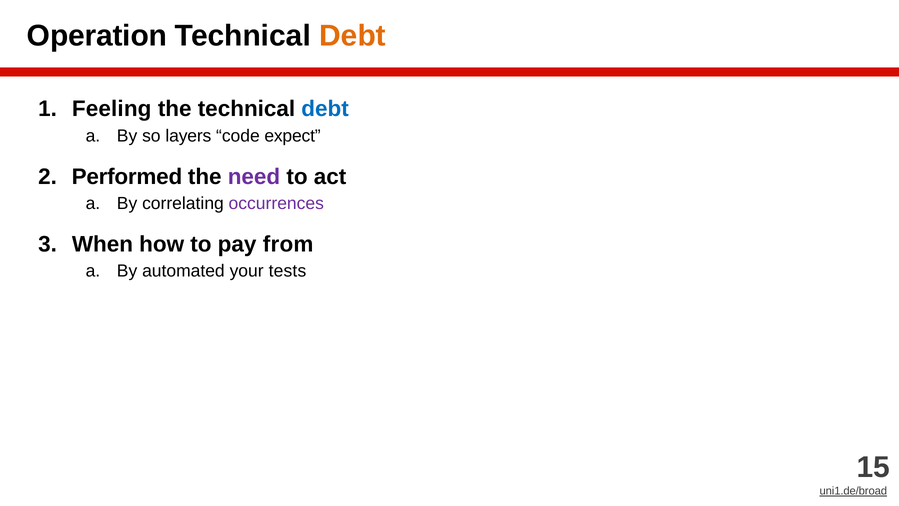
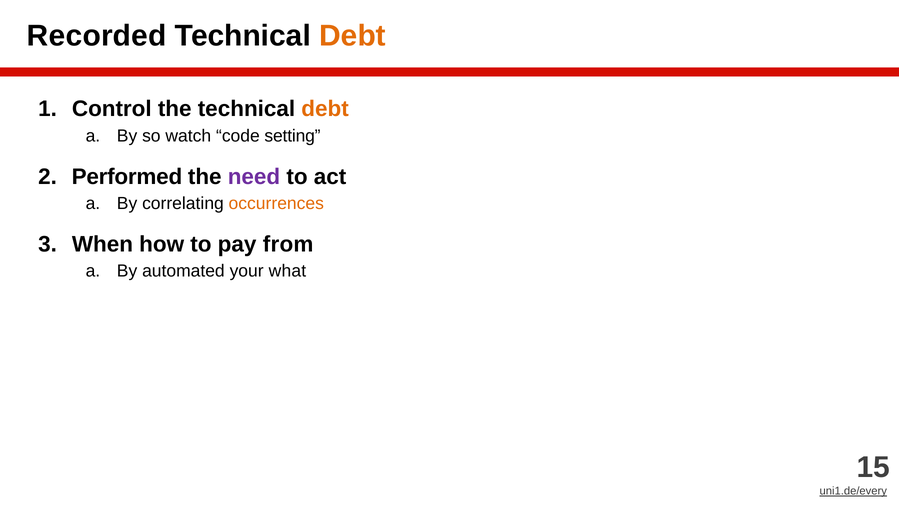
Operation: Operation -> Recorded (97, 36)
Feeling: Feeling -> Control (112, 109)
debt colour: blue -> orange (325, 109)
layers: layers -> watch (188, 136)
expect: expect -> setting (293, 136)
occurrences colour: purple -> orange (276, 203)
tests: tests -> what (287, 271)
uni1.de/broad: uni1.de/broad -> uni1.de/every (853, 491)
